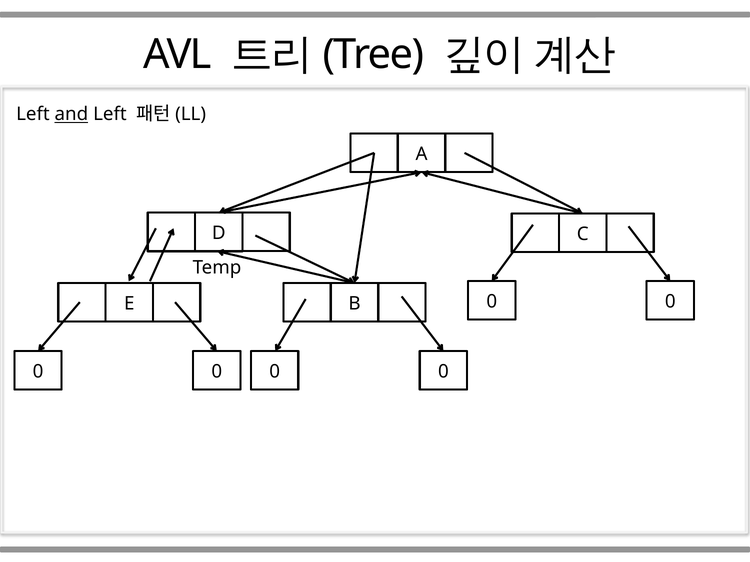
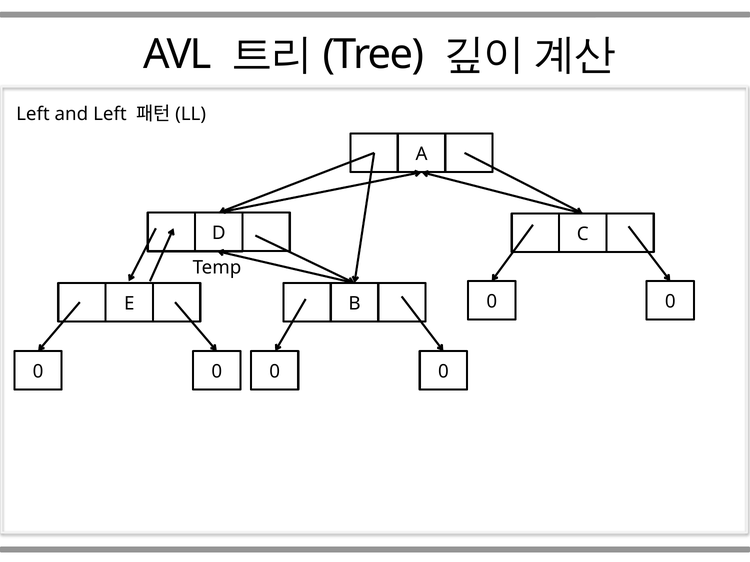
and underline: present -> none (71, 114)
